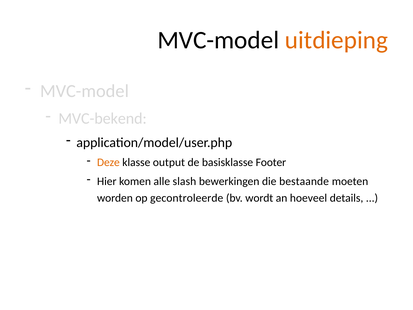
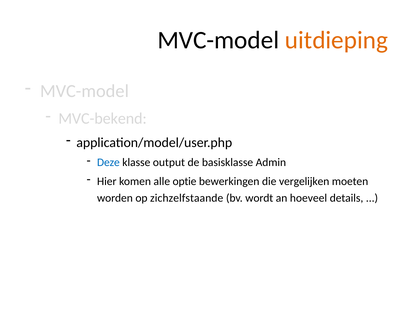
Deze colour: orange -> blue (108, 162)
Footer: Footer -> Admin (271, 162)
slash: slash -> optie (185, 181)
bestaande: bestaande -> vergelijken (304, 181)
gecontroleerde: gecontroleerde -> zichzelfstaande (187, 198)
